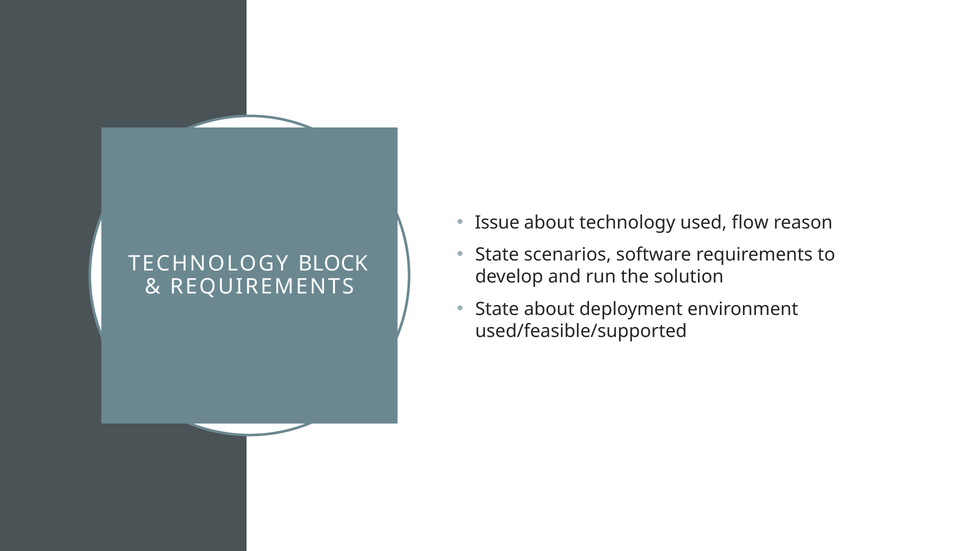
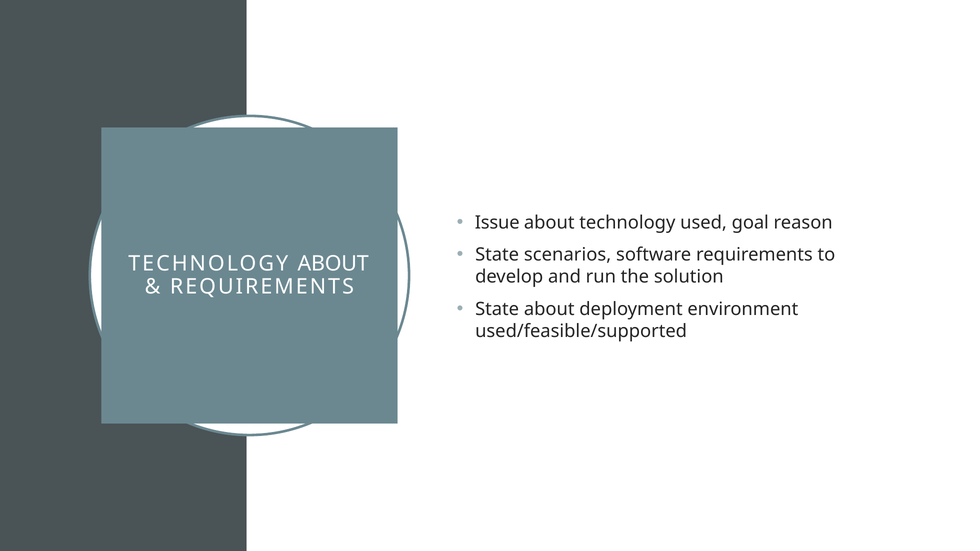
flow: flow -> goal (750, 223)
TECHNOLOGY BLOCK: BLOCK -> ABOUT (333, 264)
